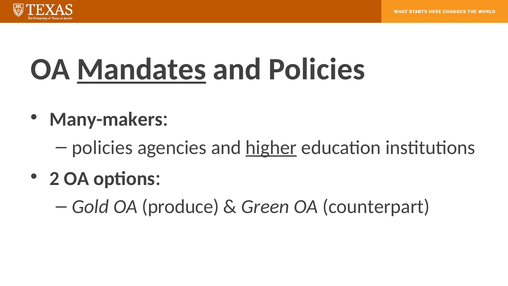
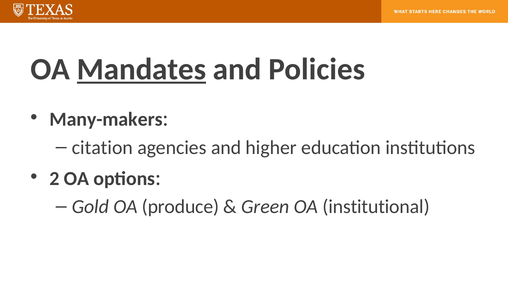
policies: policies -> citation (102, 147)
higher underline: present -> none (271, 147)
counterpart: counterpart -> institutional (376, 207)
